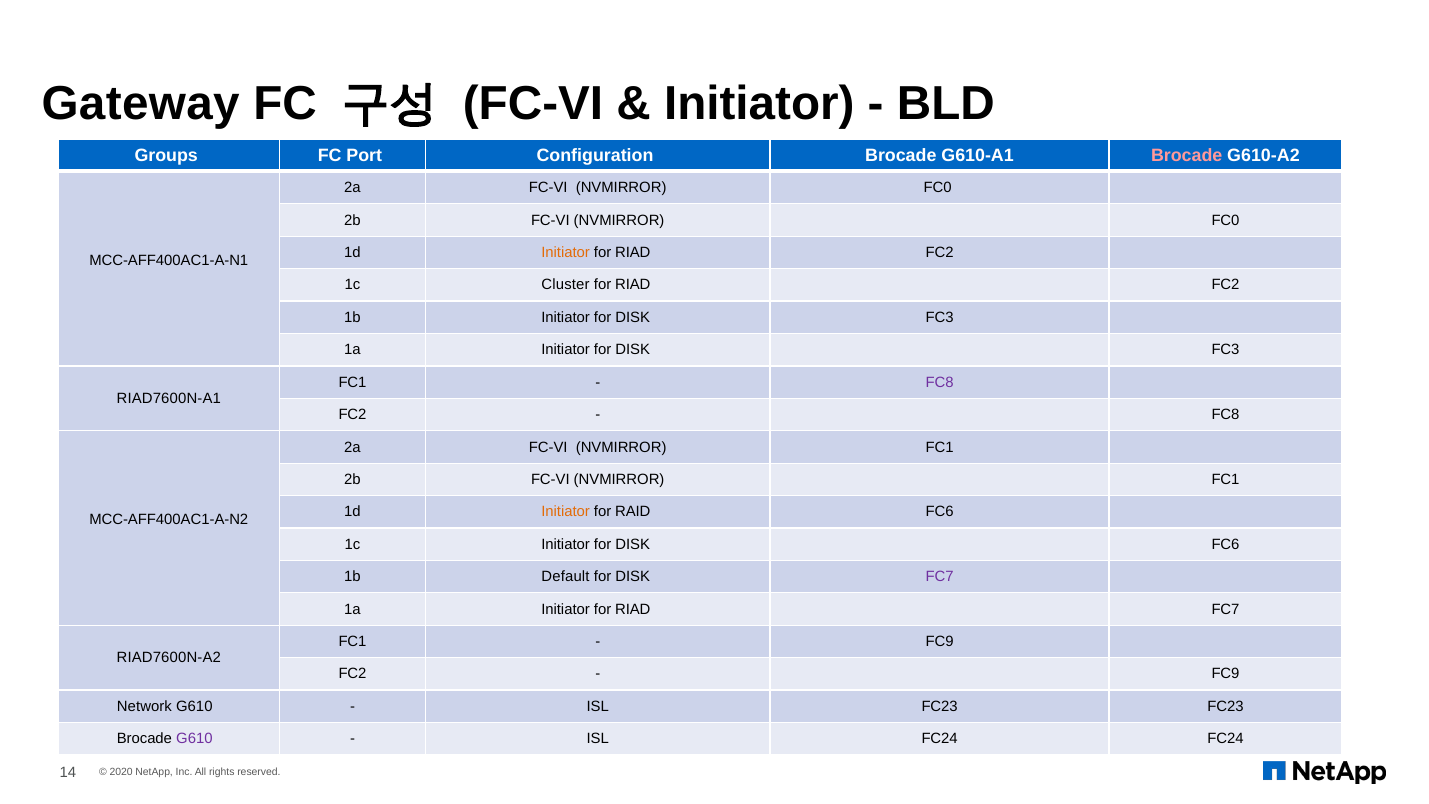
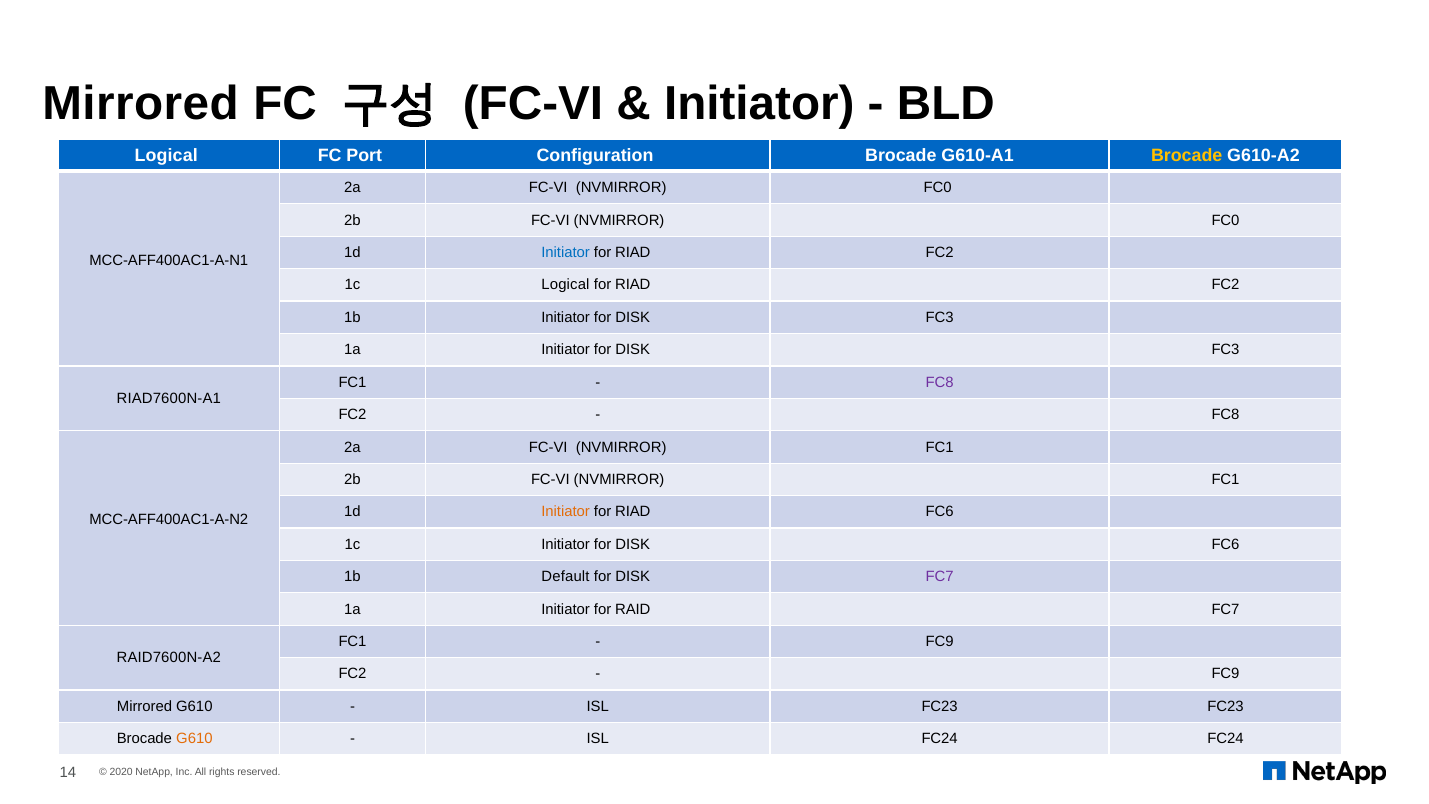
Gateway: Gateway -> Mirrored (141, 104)
Groups: Groups -> Logical (166, 156)
Brocade colour: pink -> yellow (1187, 156)
Initiator colour: orange -> blue (566, 253)
1c Cluster: Cluster -> Logical (565, 285)
RAID: RAID -> RIAD (633, 512)
1a Initiator for RIAD: RIAD -> RAID (633, 609)
RIAD7600N-A2: RIAD7600N-A2 -> RAID7600N-A2 (169, 658)
Network: Network -> Mirrored (144, 706)
G610 colour: purple -> orange (194, 739)
